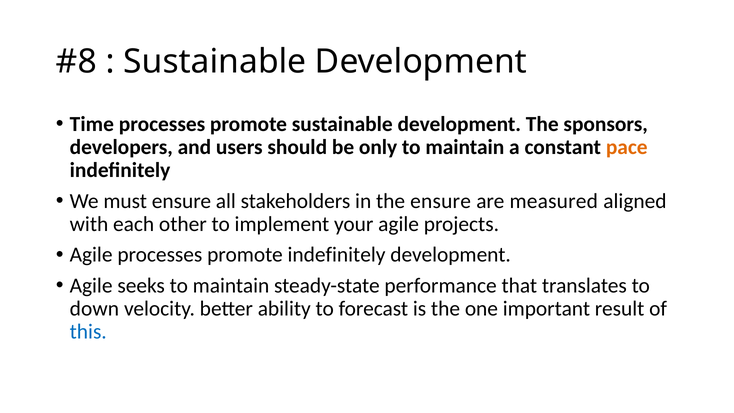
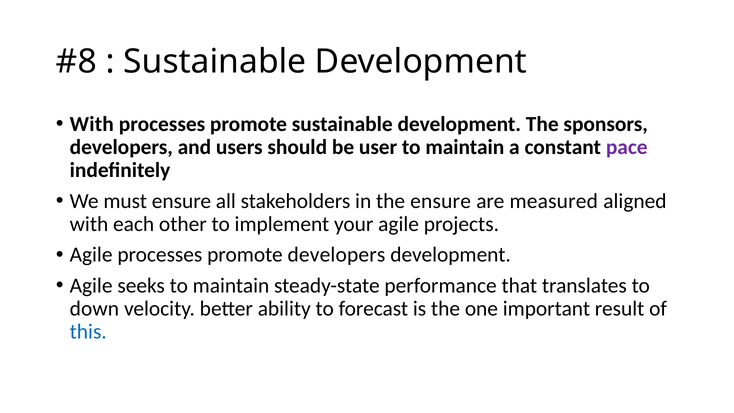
Time: Time -> With (92, 124)
only: only -> user (378, 147)
pace colour: orange -> purple (627, 147)
promote indefinitely: indefinitely -> developers (336, 255)
